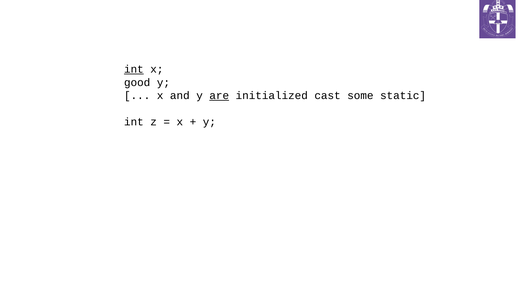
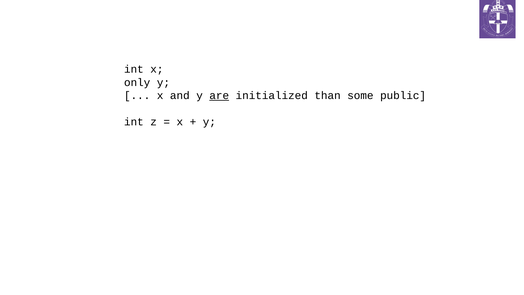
int underline: present -> none (134, 69)
good: good -> only (137, 82)
cast: cast -> than (328, 96)
static: static -> public (403, 96)
